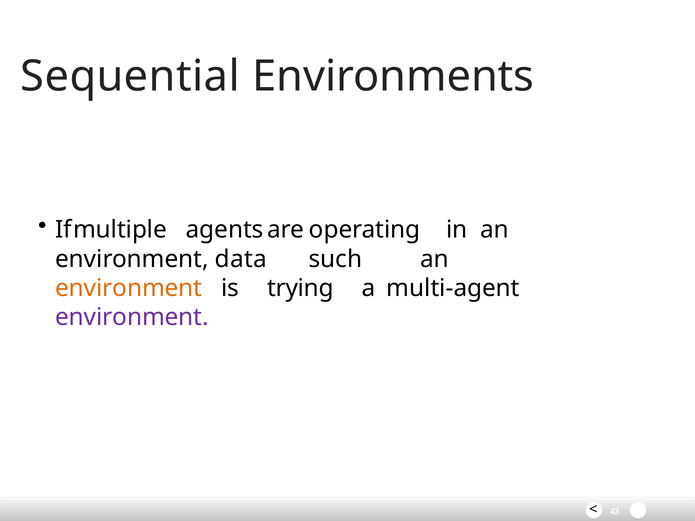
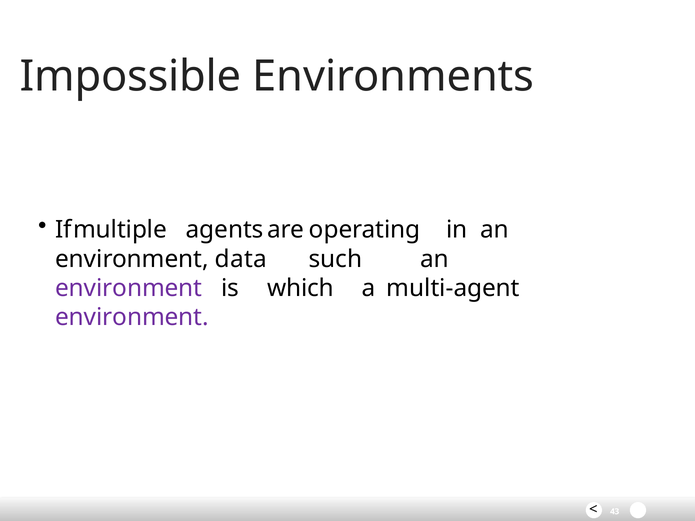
Sequential: Sequential -> Impossible (130, 76)
environment colour: orange -> purple (129, 288)
trying: trying -> which (301, 288)
